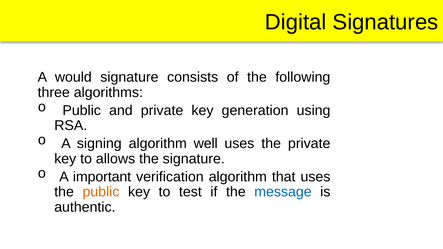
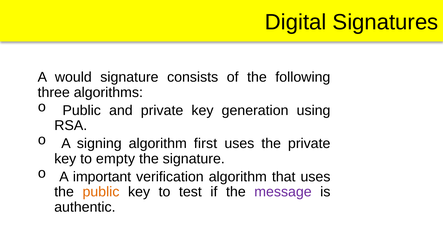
well: well -> first (206, 144)
allows: allows -> empty (115, 159)
message colour: blue -> purple (283, 192)
